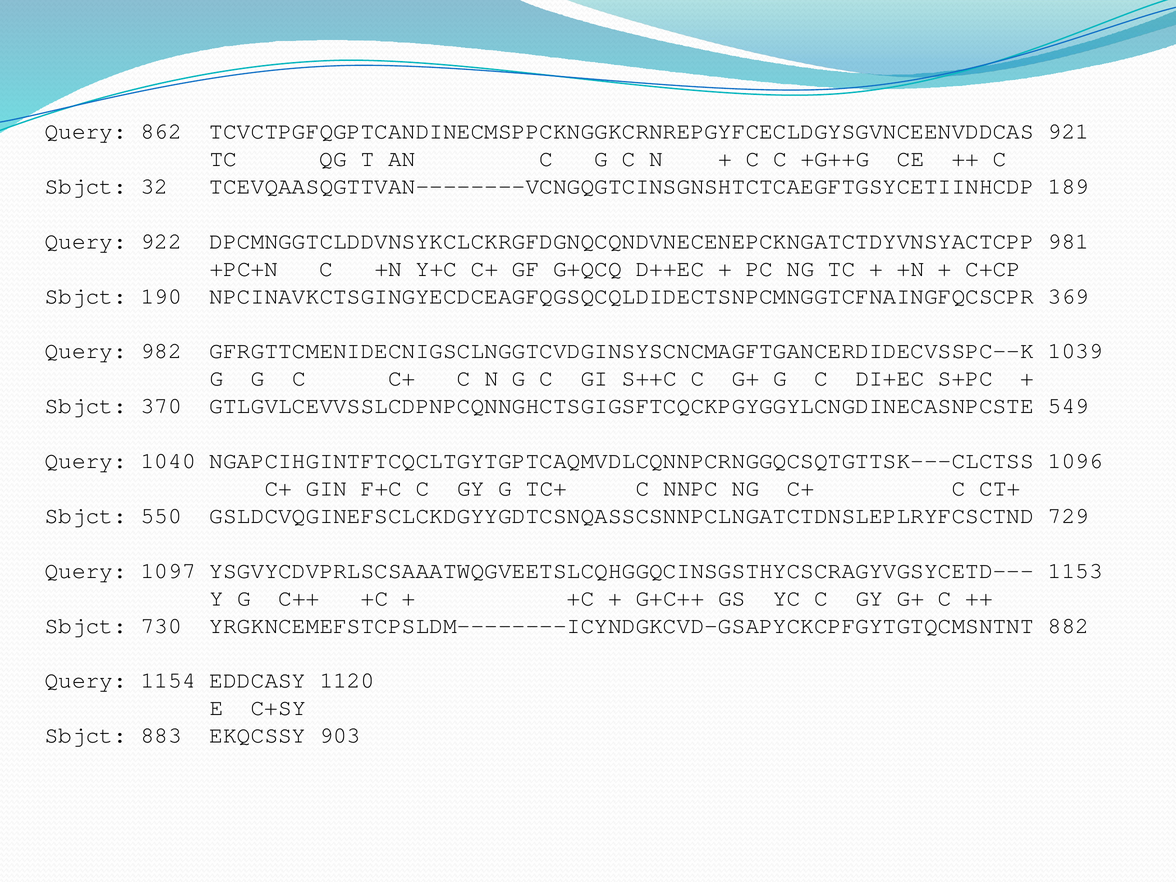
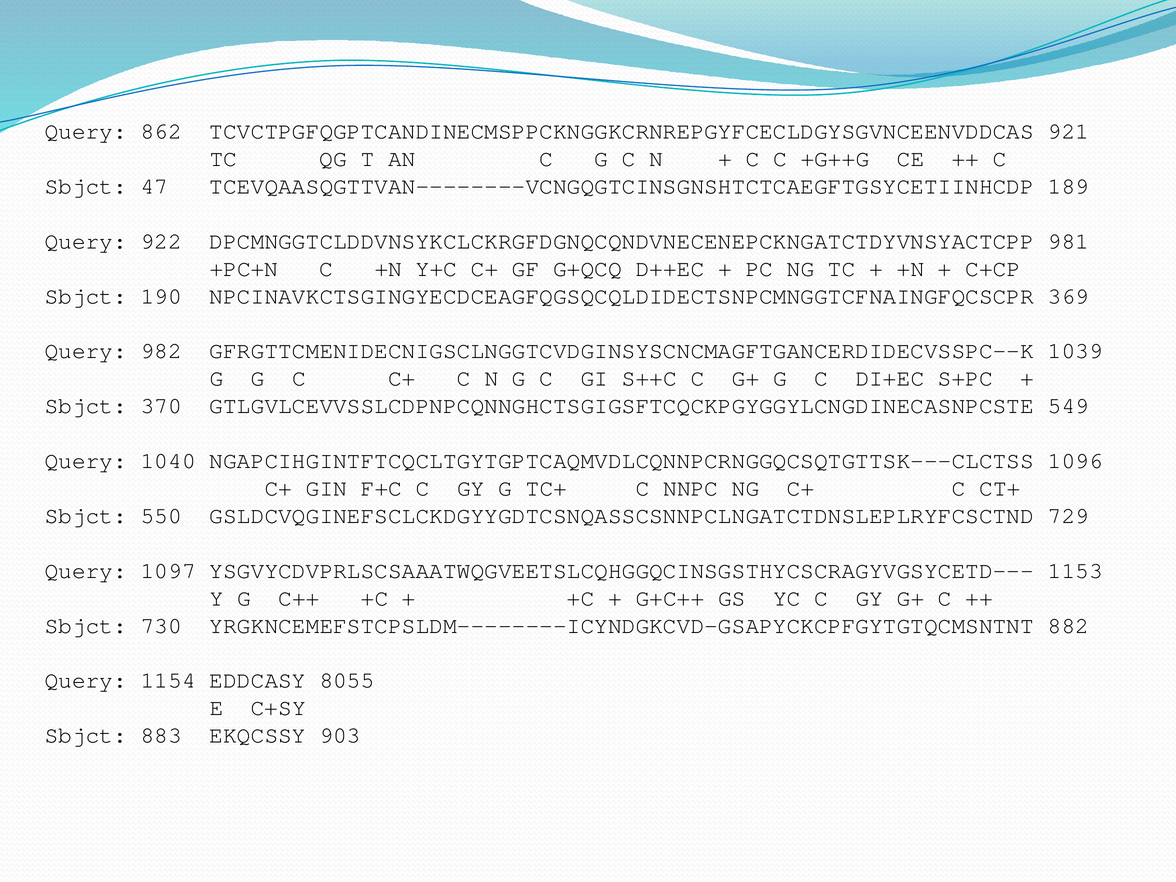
32: 32 -> 47 (155, 186)
1120: 1120 -> 8055 (347, 680)
